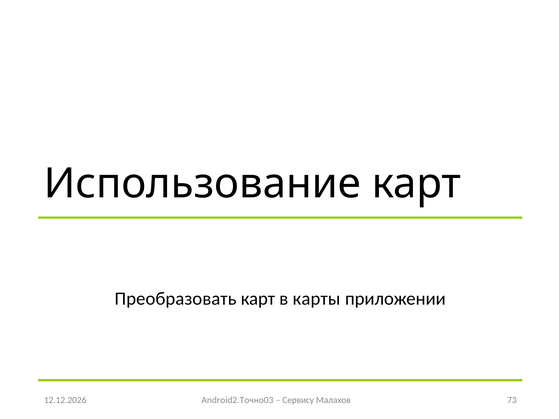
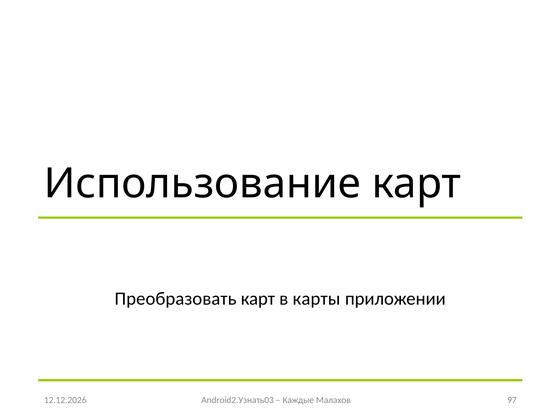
73: 73 -> 97 (512, 400)
Android2.Точно03: Android2.Точно03 -> Android2.Узнать03 (238, 400)
Сервису: Сервису -> Каждые (298, 400)
